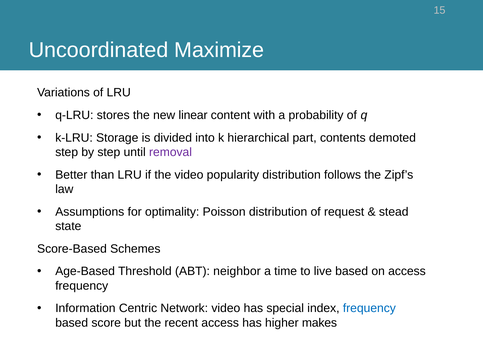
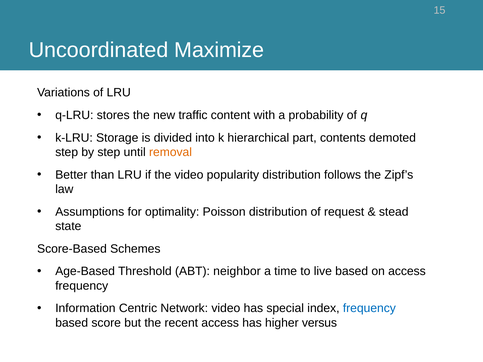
linear: linear -> traffic (193, 115)
removal colour: purple -> orange (171, 152)
makes: makes -> versus (319, 323)
